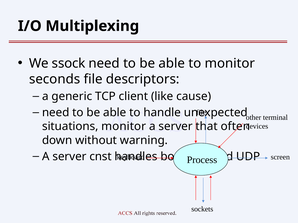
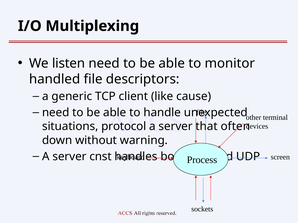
ssock: ssock -> listen (69, 63)
seconds: seconds -> handled (55, 79)
situations monitor: monitor -> protocol (124, 127)
